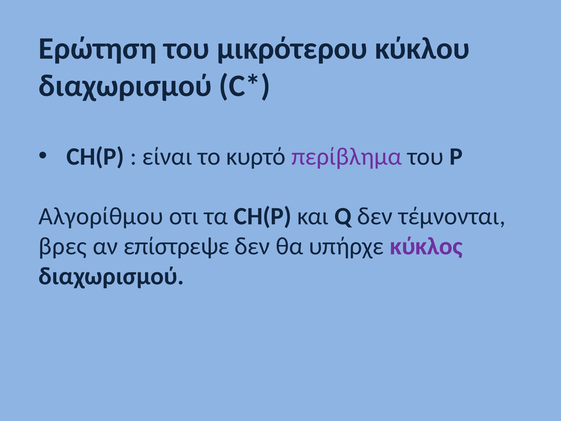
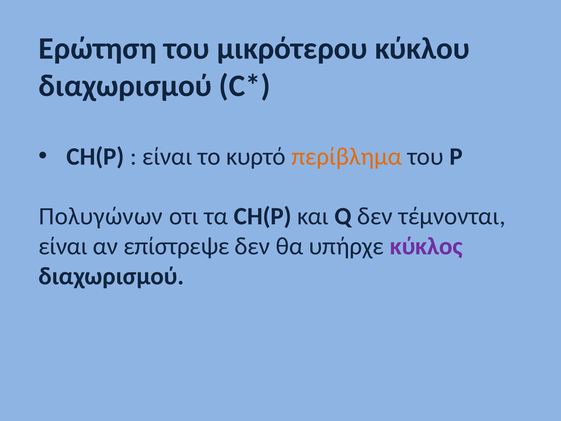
περίβλημα colour: purple -> orange (347, 156)
Αλγορίθμου: Αλγορίθμου -> Πολυγώνων (101, 216)
βρες: βρες -> είναι (63, 246)
